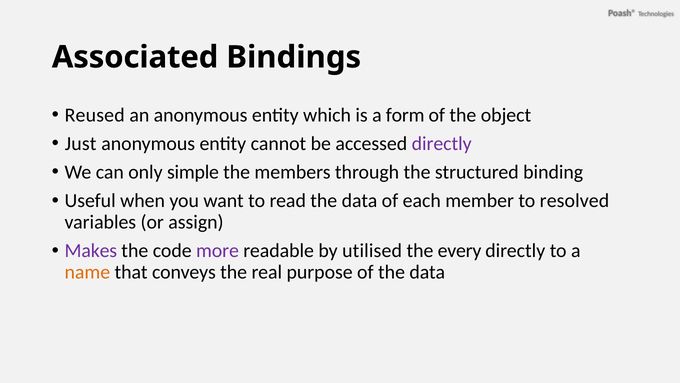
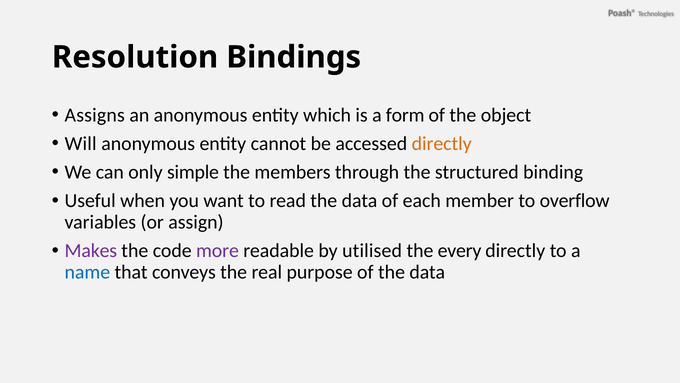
Associated: Associated -> Resolution (135, 57)
Reused: Reused -> Assigns (95, 115)
Just: Just -> Will (81, 143)
directly colour: purple -> orange (442, 143)
resolved: resolved -> overflow (575, 201)
name colour: orange -> blue (87, 272)
